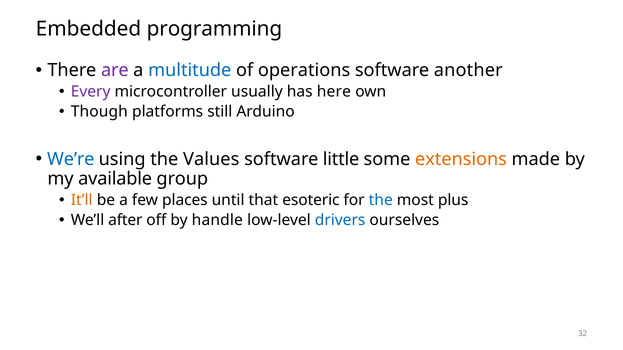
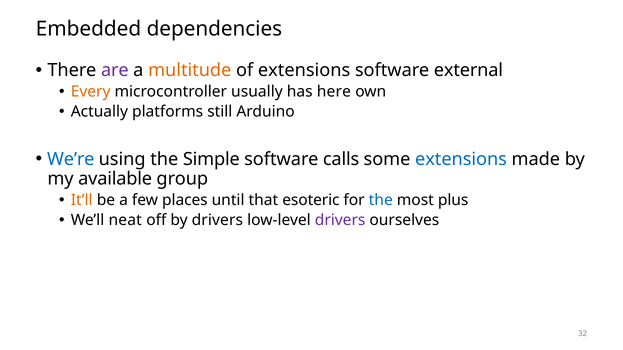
programming: programming -> dependencies (214, 29)
multitude colour: blue -> orange (190, 70)
of operations: operations -> extensions (304, 70)
another: another -> external (468, 70)
Every colour: purple -> orange (91, 92)
Though: Though -> Actually (99, 112)
Values: Values -> Simple (211, 159)
little: little -> calls (341, 159)
extensions colour: orange -> blue (461, 159)
after: after -> neat (125, 220)
by handle: handle -> drivers (217, 220)
drivers colour: blue -> purple (340, 220)
